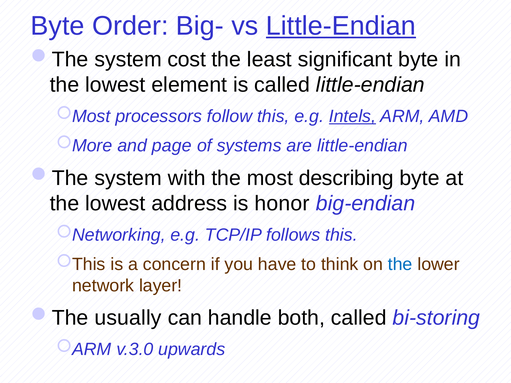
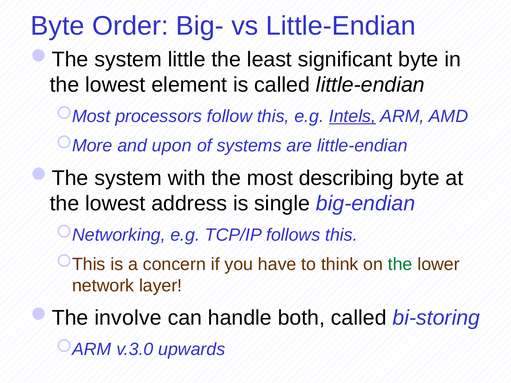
Little-Endian underline: present -> none (341, 26)
cost: cost -> little (187, 59)
page: page -> upon (172, 146)
honor: honor -> single (282, 204)
the colour: blue -> green (400, 264)
usually: usually -> involve (128, 318)
